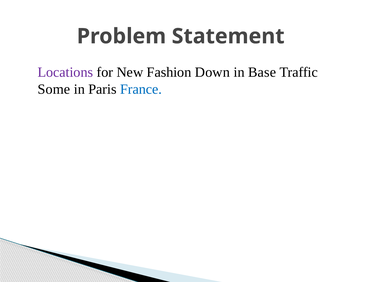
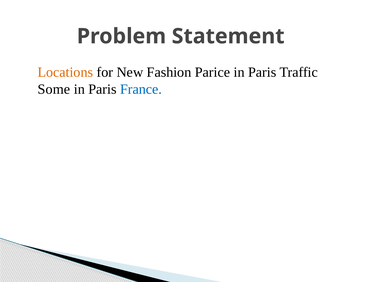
Locations colour: purple -> orange (65, 72)
Down: Down -> Parice (212, 72)
Base: Base -> Paris (262, 72)
